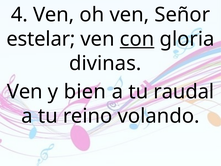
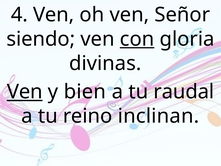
estelar: estelar -> siendo (41, 39)
Ven underline: none -> present (25, 92)
volando: volando -> inclinan (158, 116)
